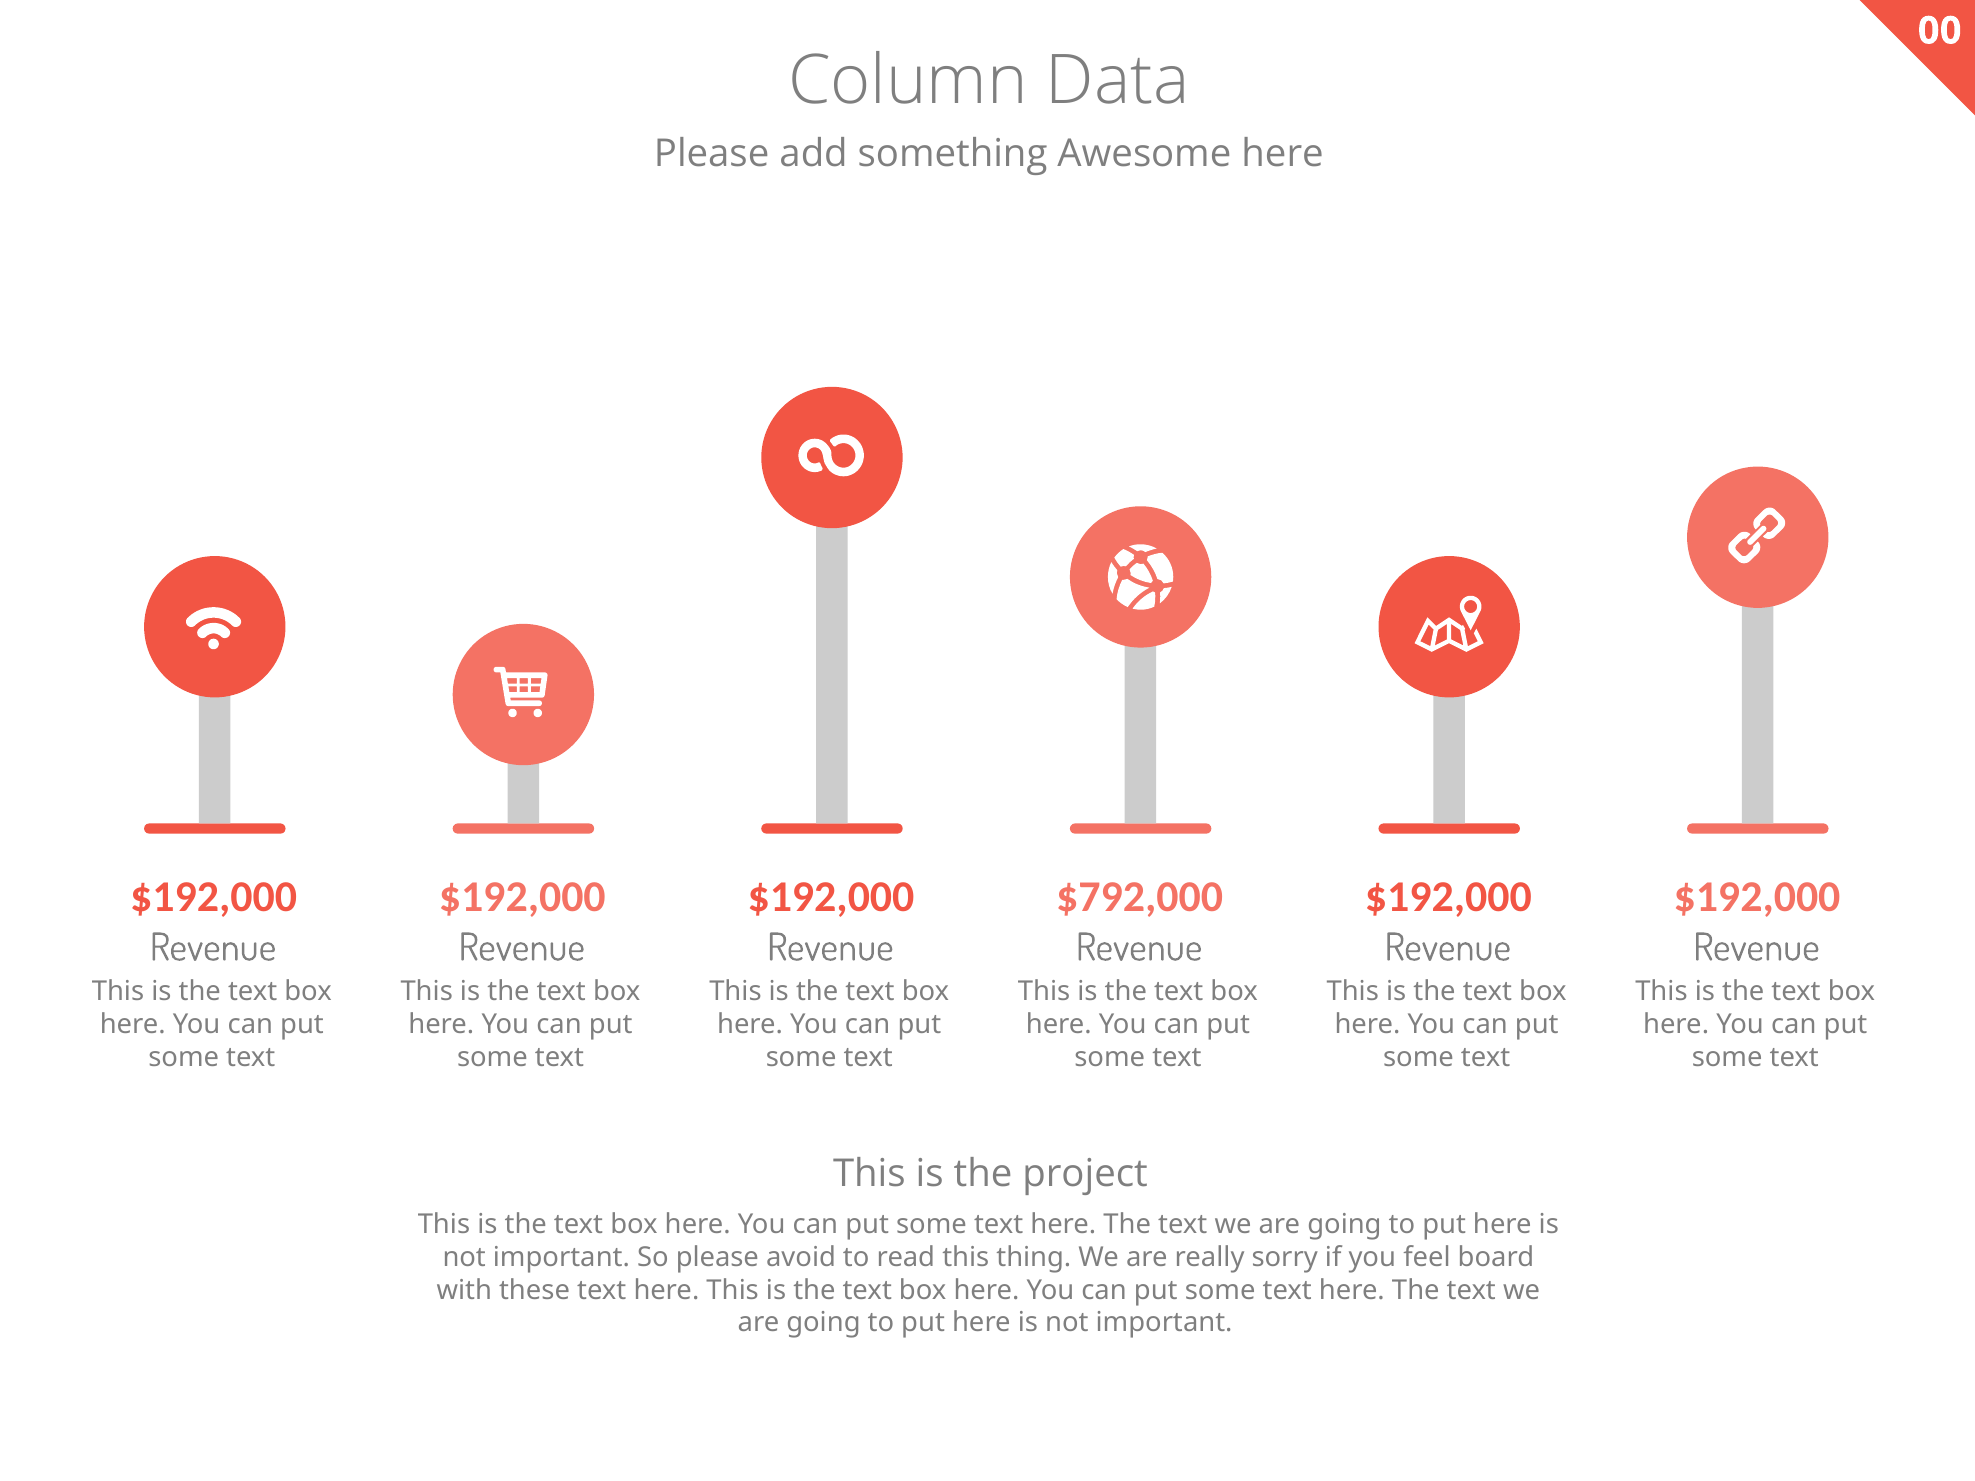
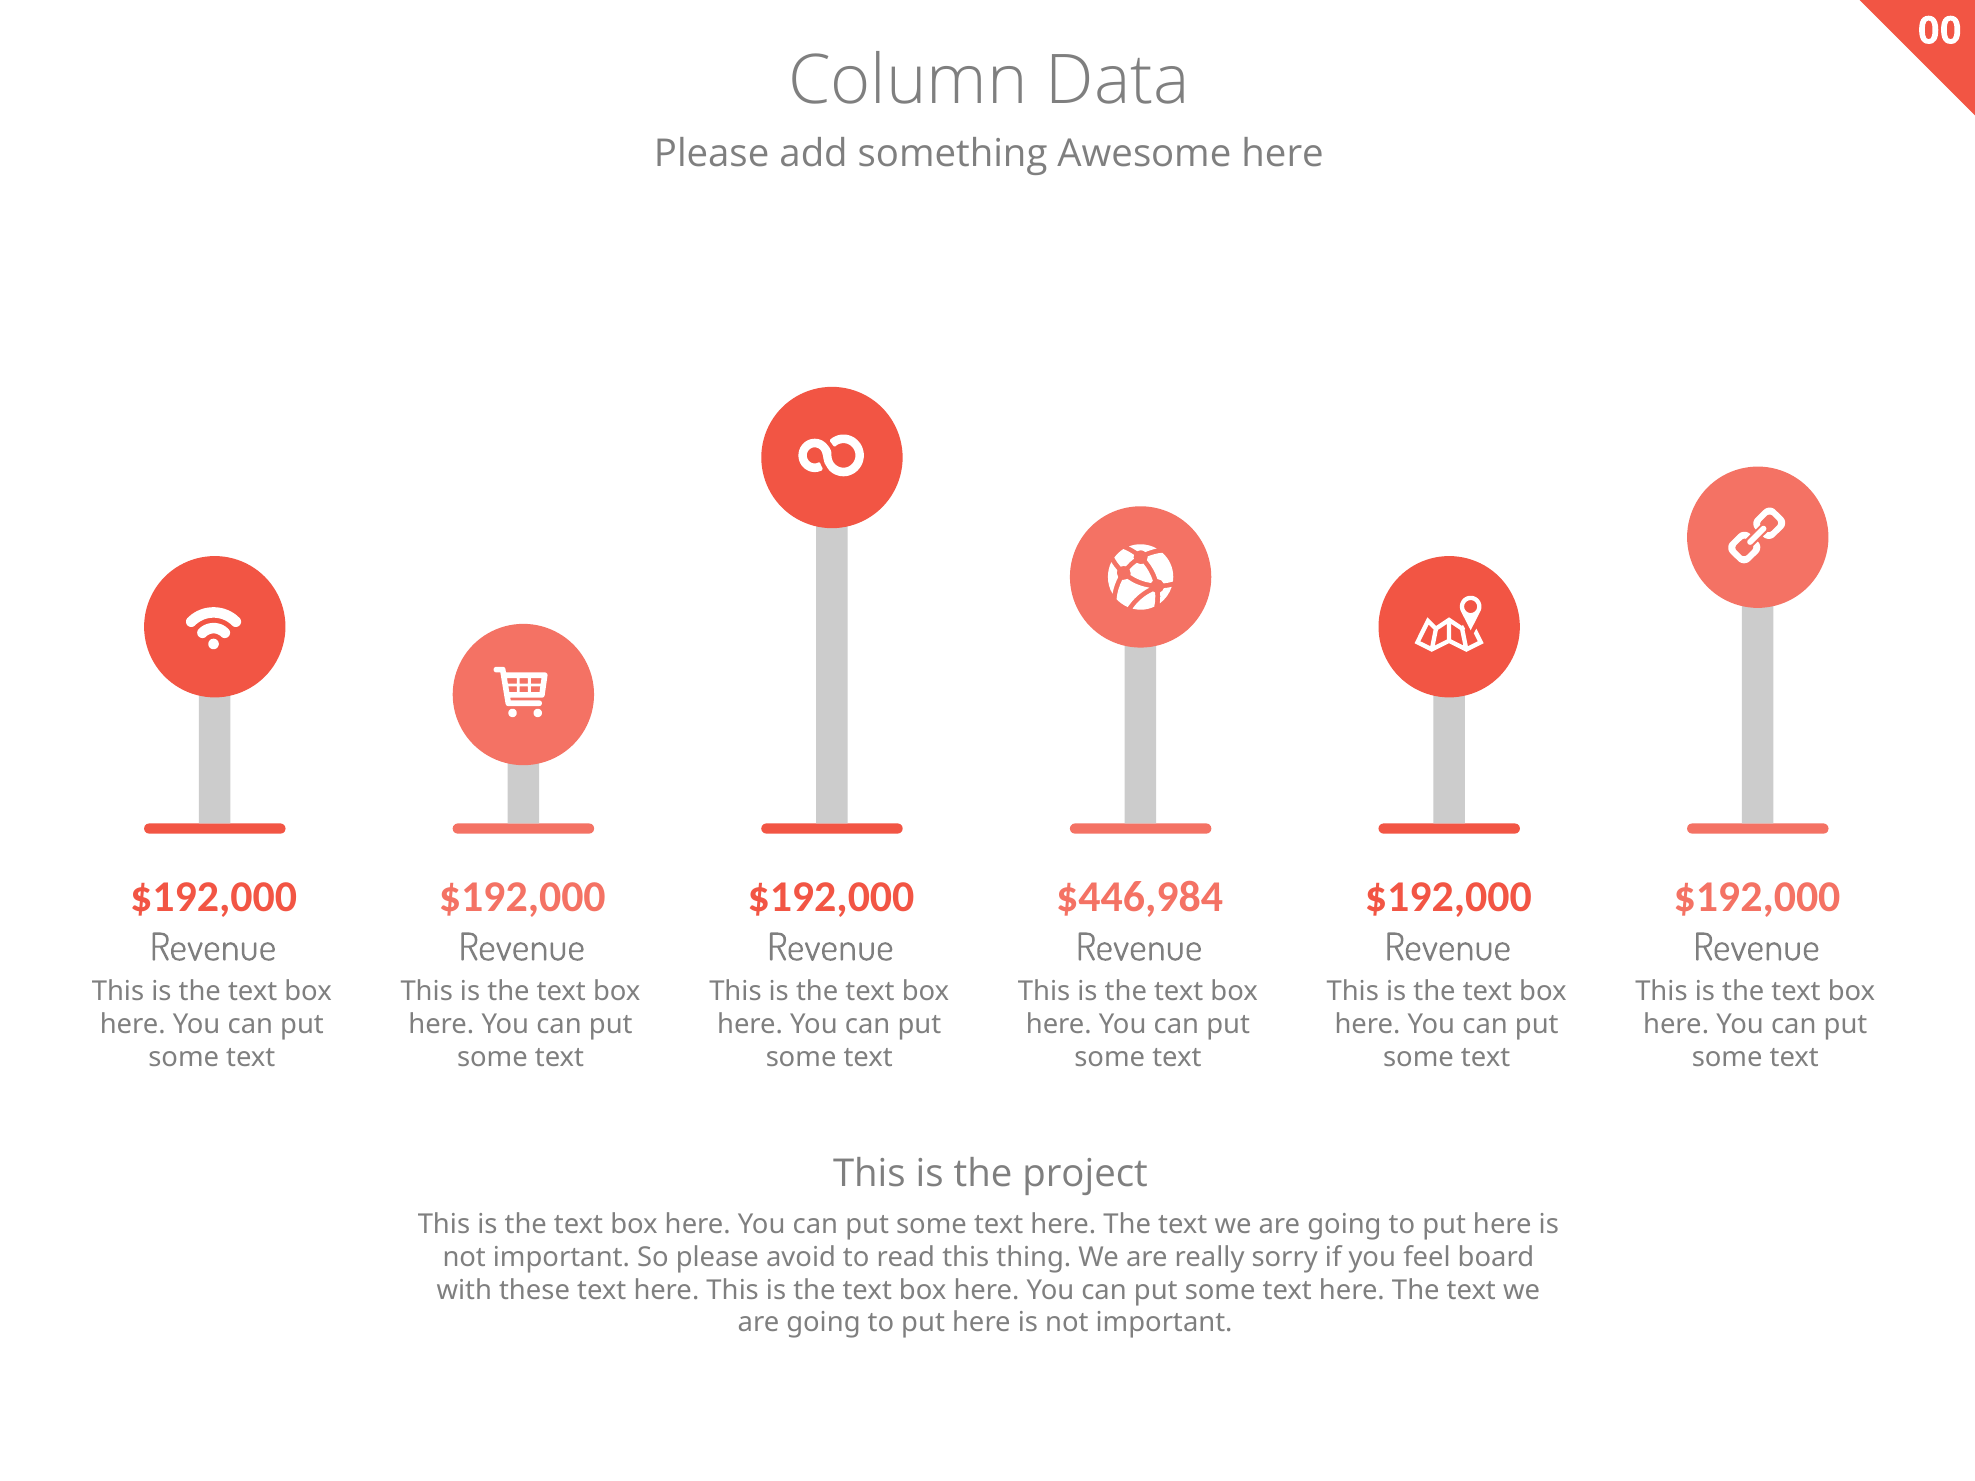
$792,000: $792,000 -> $446,984 (1140, 897)
